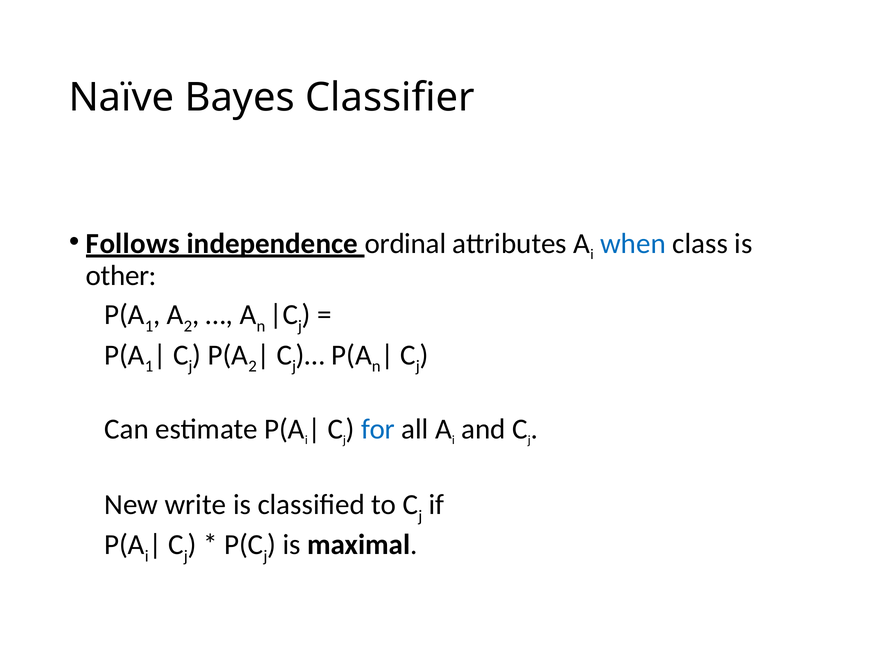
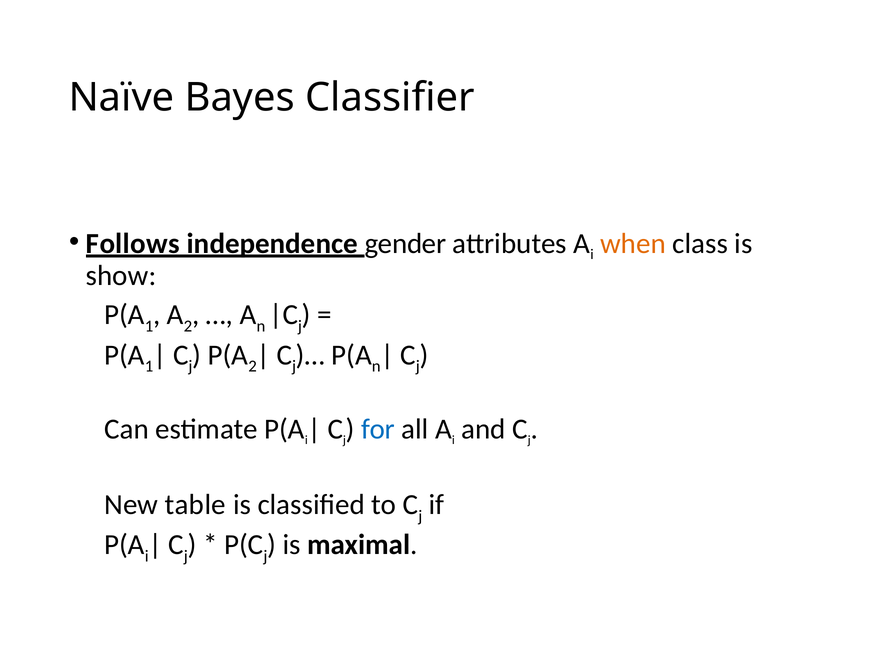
ordinal: ordinal -> gender (405, 244)
when colour: blue -> orange (633, 244)
other: other -> show (121, 276)
write: write -> table (195, 505)
